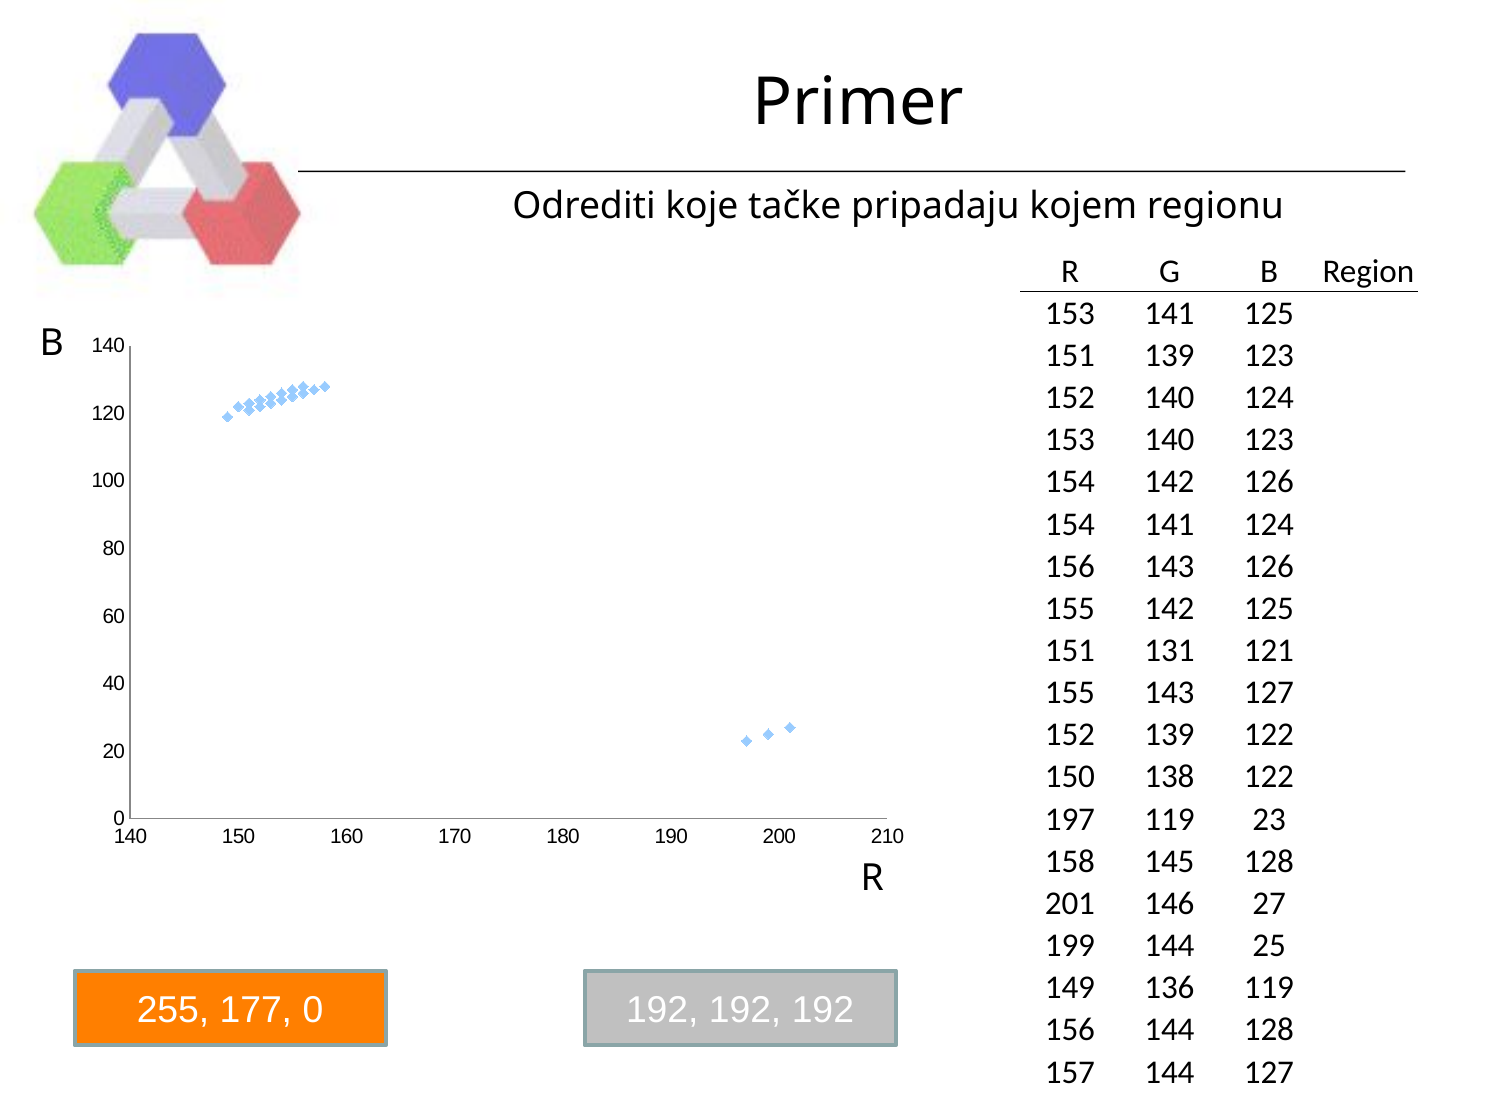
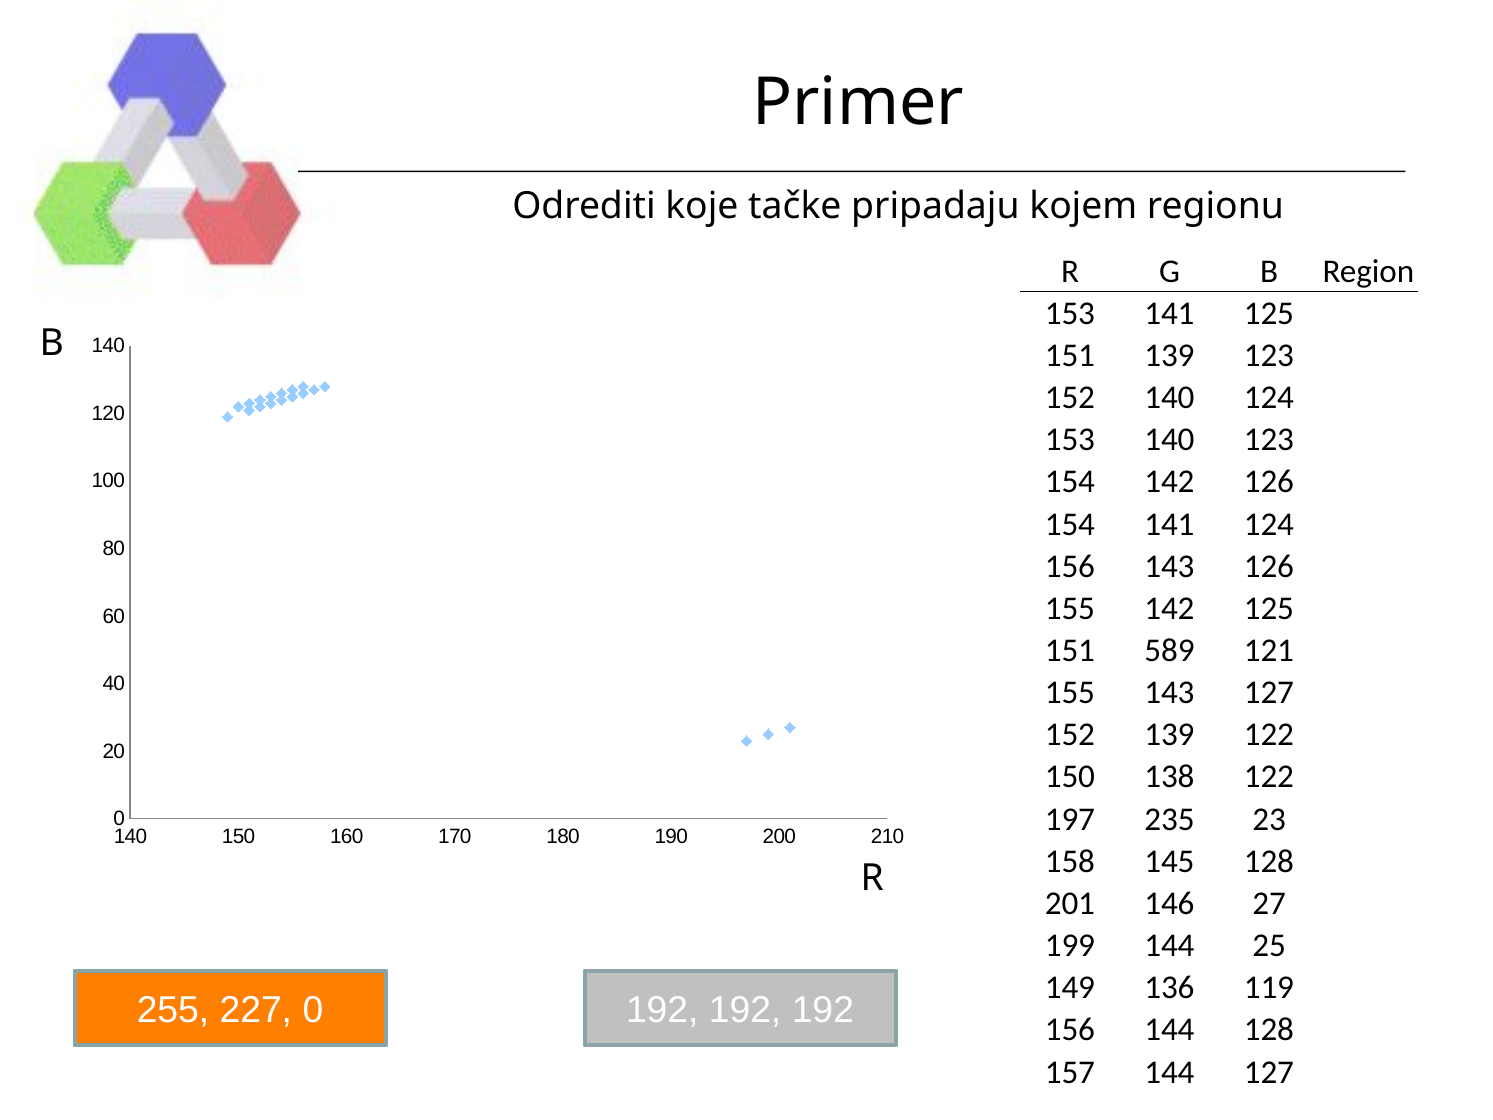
131: 131 -> 589 (1169, 650)
197 119: 119 -> 235 (1169, 819)
177: 177 -> 227 (256, 1010)
